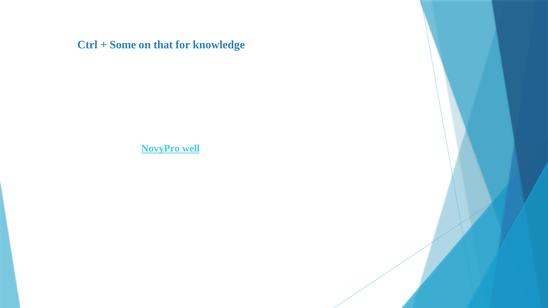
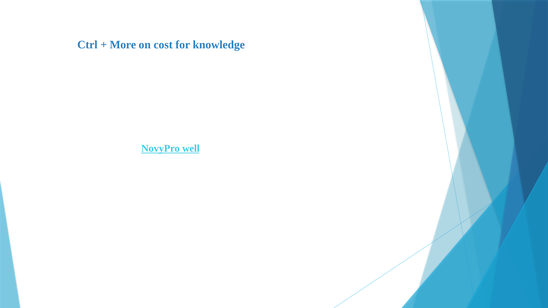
Some: Some -> More (123, 45)
that: that -> cost (163, 45)
